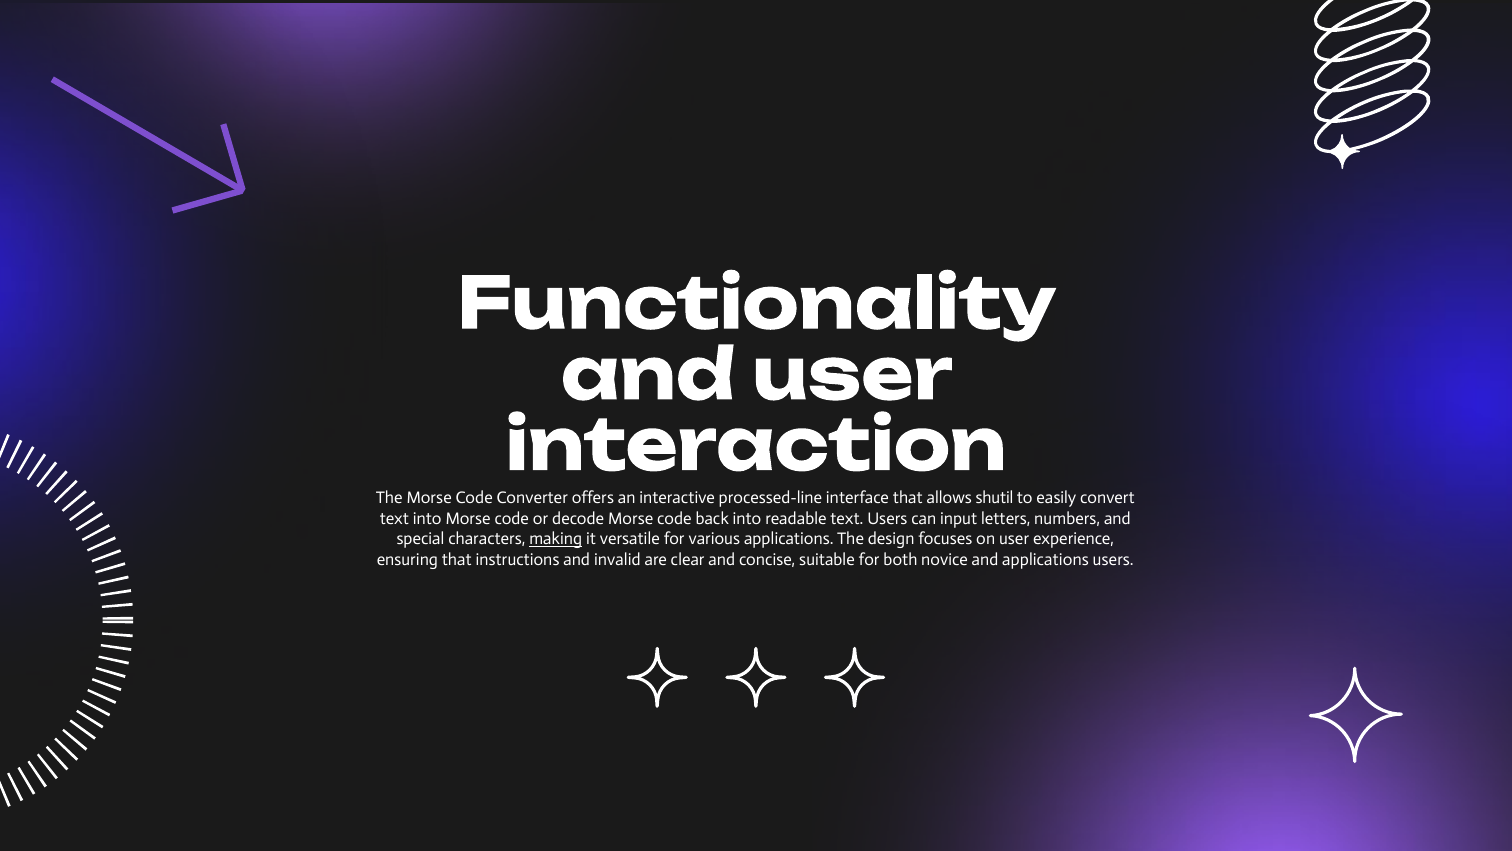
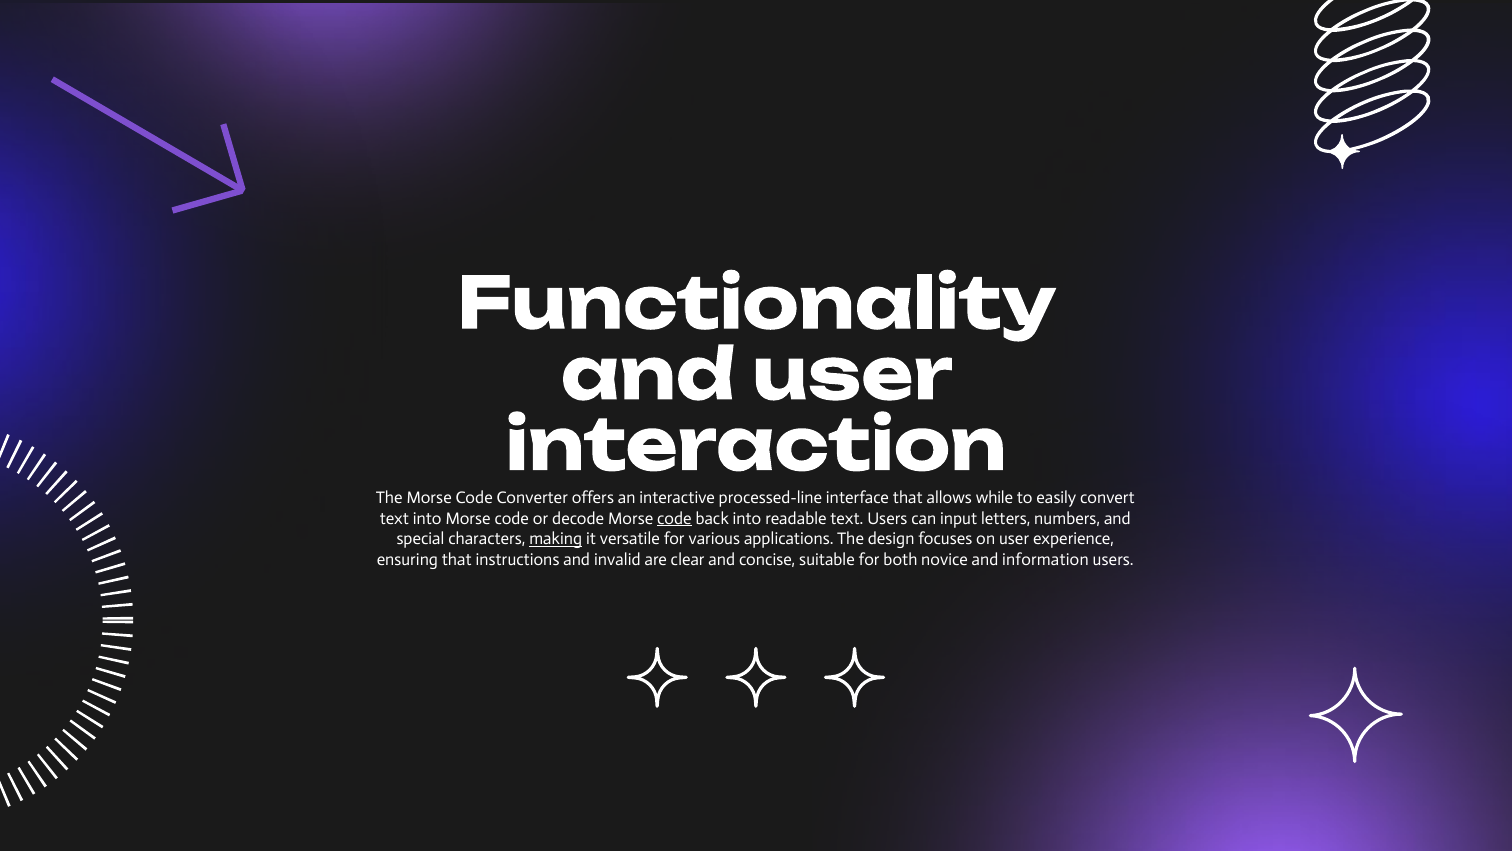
shutil: shutil -> while (994, 498)
code underline: none -> present (674, 518)
and applications: applications -> information (1045, 559)
